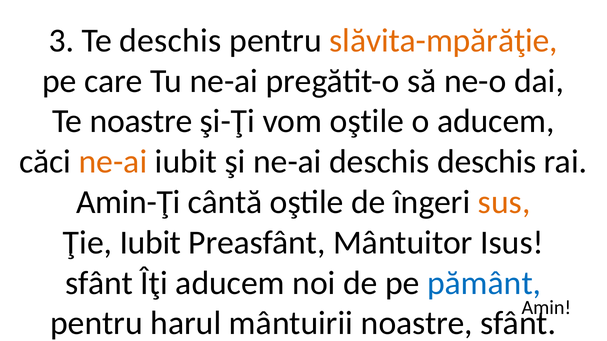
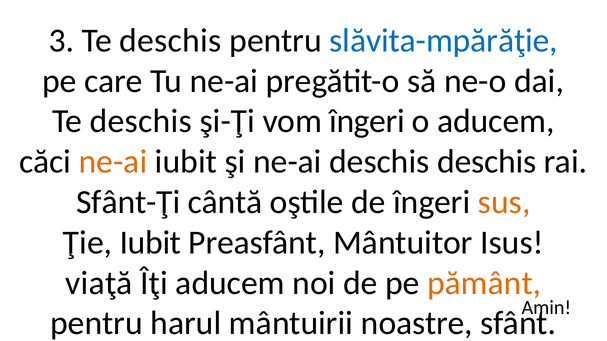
slăvita-mpărăţie colour: orange -> blue (444, 41)
noastre: noastre -> deschis (141, 122)
vom oştile: oştile -> îngeri (367, 122)
Amin-Ţi: Amin-Ţi -> Sfânt-Ţi (128, 202)
sfânt: sfânt -> viaţă (99, 283)
pământ colour: blue -> orange (484, 283)
